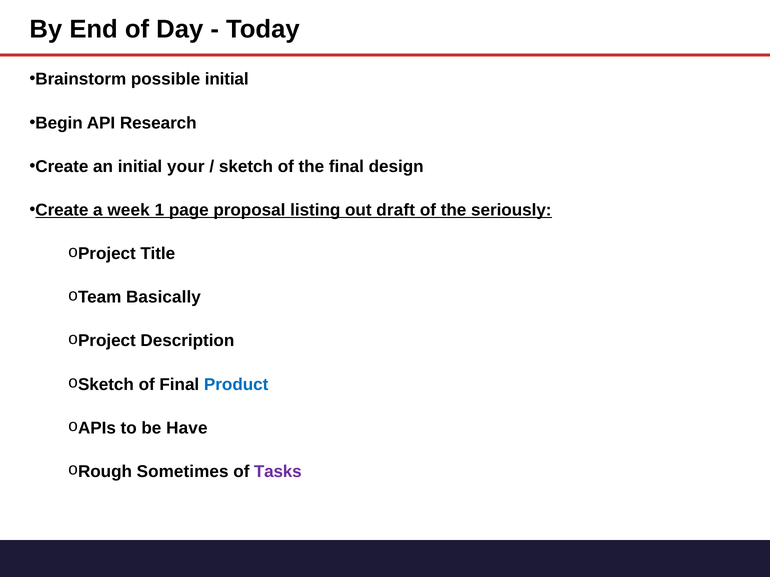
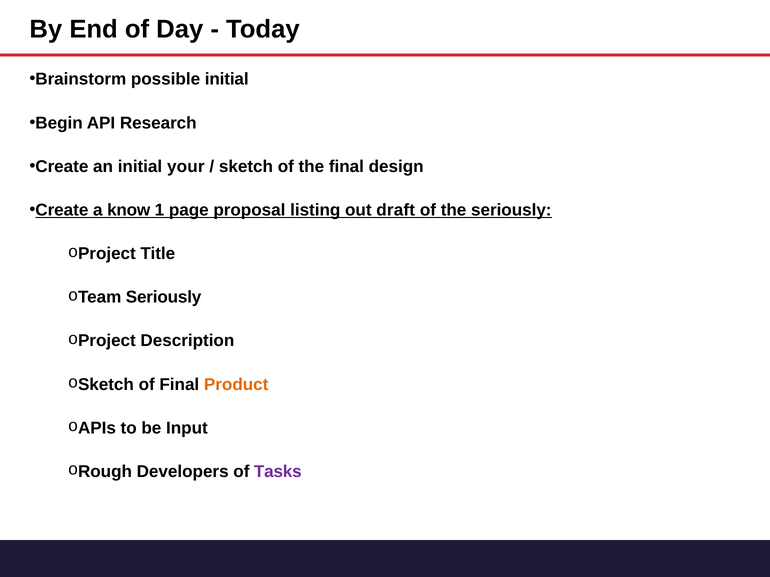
week: week -> know (129, 210)
Basically: Basically -> Seriously (164, 298)
Product colour: blue -> orange (236, 385)
Have: Have -> Input (187, 428)
Sometimes: Sometimes -> Developers (183, 472)
